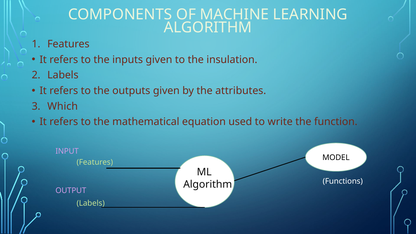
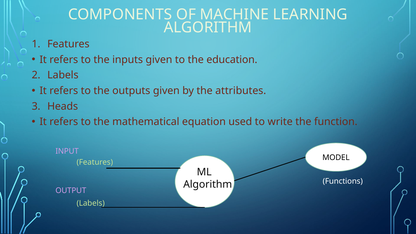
insulation: insulation -> education (232, 60)
Which: Which -> Heads (63, 106)
